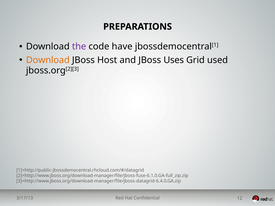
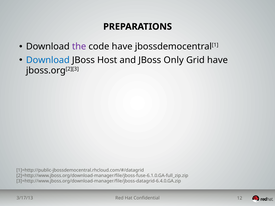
Download colour: orange -> blue (48, 60)
Uses: Uses -> Only (174, 60)
Grid used: used -> have (217, 60)
